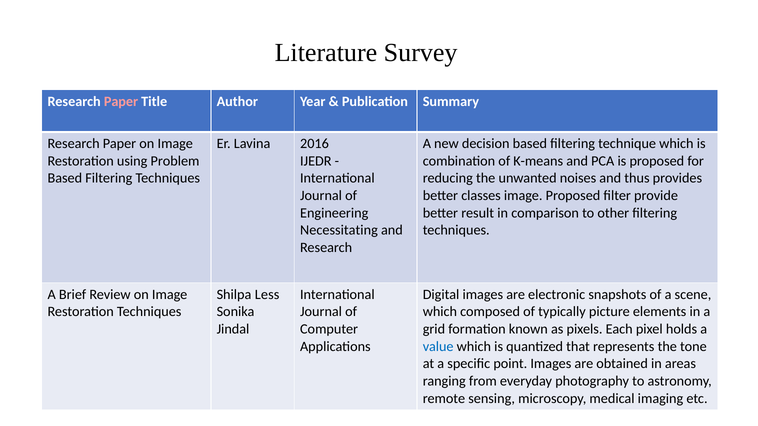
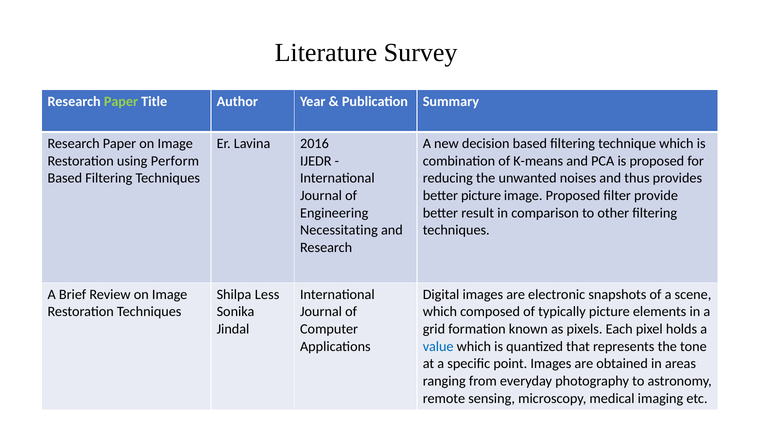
Paper colour: pink -> light green (121, 101)
Problem: Problem -> Perform (175, 161)
better classes: classes -> picture (481, 196)
